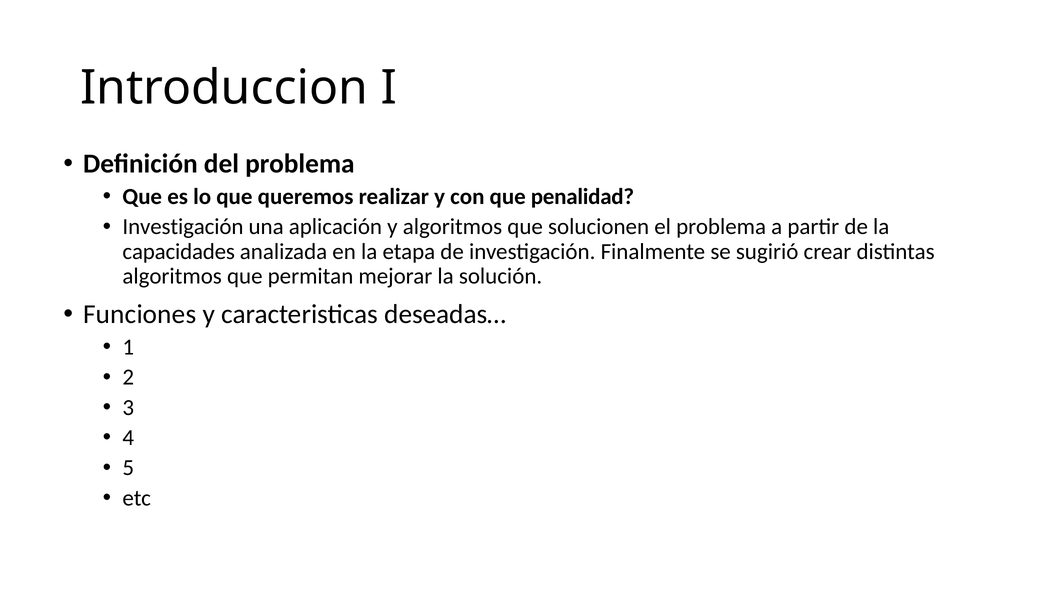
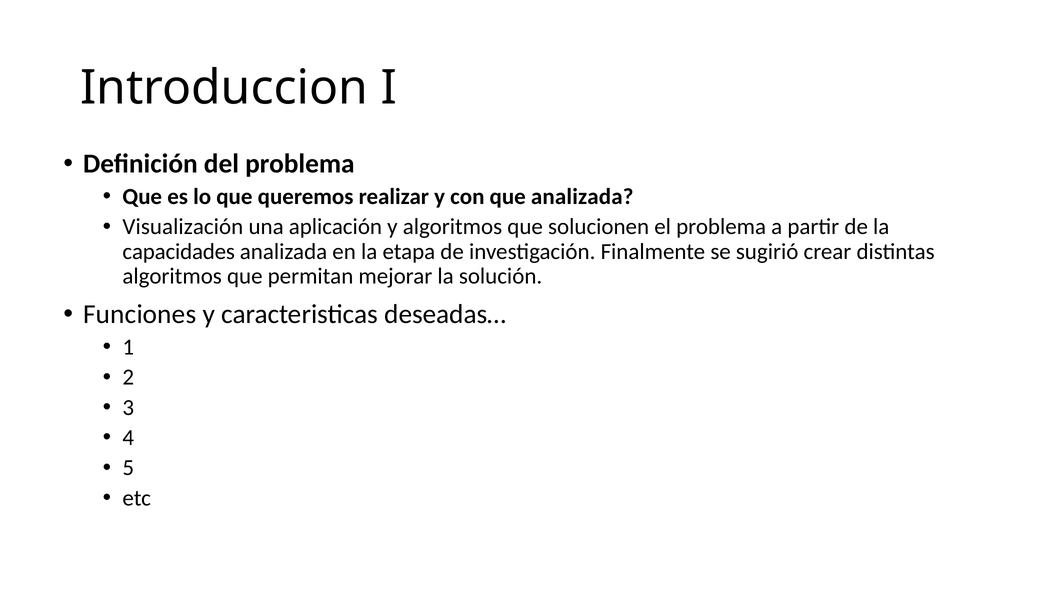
que penalidad: penalidad -> analizada (582, 197)
Investigación: Investigación -> Visualización (183, 227)
